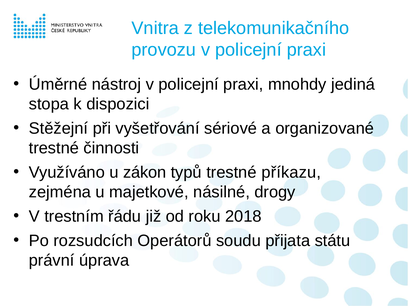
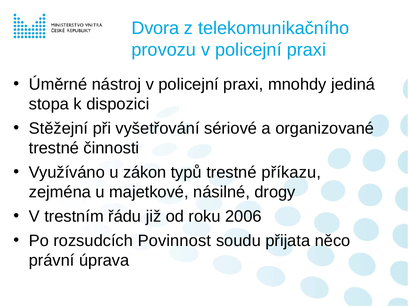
Vnitra: Vnitra -> Dvora (155, 28)
2018: 2018 -> 2006 (243, 216)
Operátorů: Operátorů -> Povinnost (174, 241)
státu: státu -> něco (333, 241)
